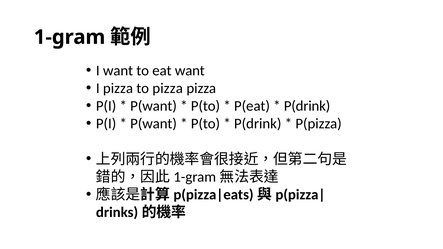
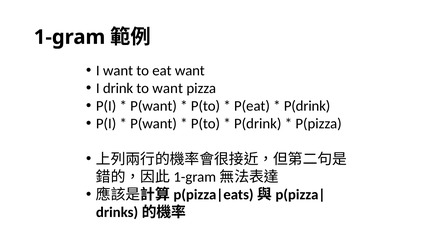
I pizza: pizza -> drink (118, 88)
to pizza: pizza -> want (168, 88)
